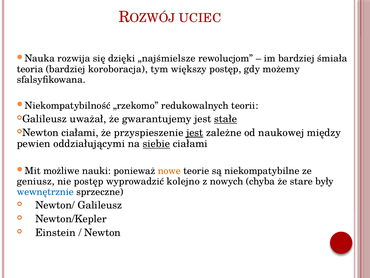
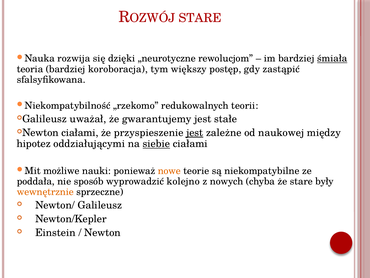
UCIEC: UCIEC -> STARE (200, 18)
„najśmielsze: „najśmielsze -> „neurotyczne (167, 58)
śmiała underline: none -> present (332, 58)
możemy: możemy -> zastąpić (281, 69)
stałe underline: present -> none (226, 119)
pewien: pewien -> hipotez (34, 144)
geniusz: geniusz -> poddała (36, 181)
nie postęp: postęp -> sposób (89, 181)
wewnętrznie colour: blue -> orange (45, 192)
